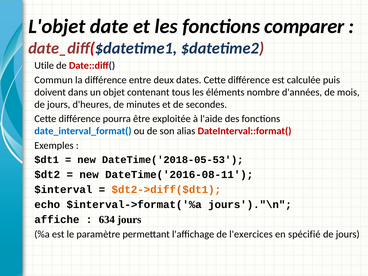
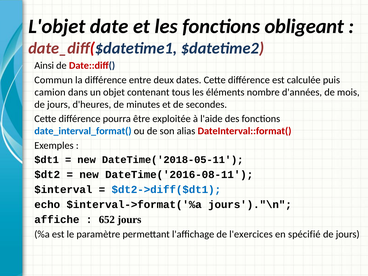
comparer: comparer -> obligeant (304, 26)
Utile: Utile -> Ainsi (44, 66)
doivent: doivent -> camion (50, 92)
DateTime('2018-05-53: DateTime('2018-05-53 -> DateTime('2018-05-11 (173, 160)
$dt2->diff($dt1 colour: orange -> blue (166, 190)
634: 634 -> 652 (107, 220)
